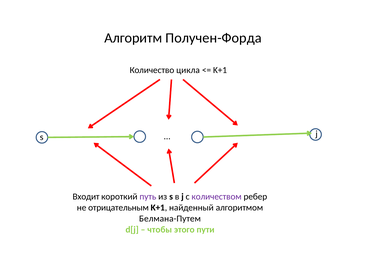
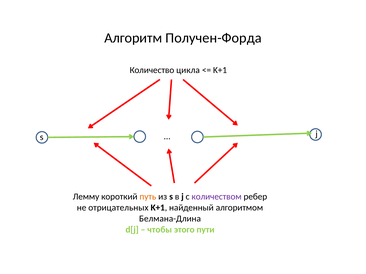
Входит: Входит -> Лемму (86, 197)
путь colour: purple -> orange (148, 197)
отрицательным: отрицательным -> отрицательных (118, 208)
Белмана-Путем: Белмана-Путем -> Белмана-Длина (170, 219)
